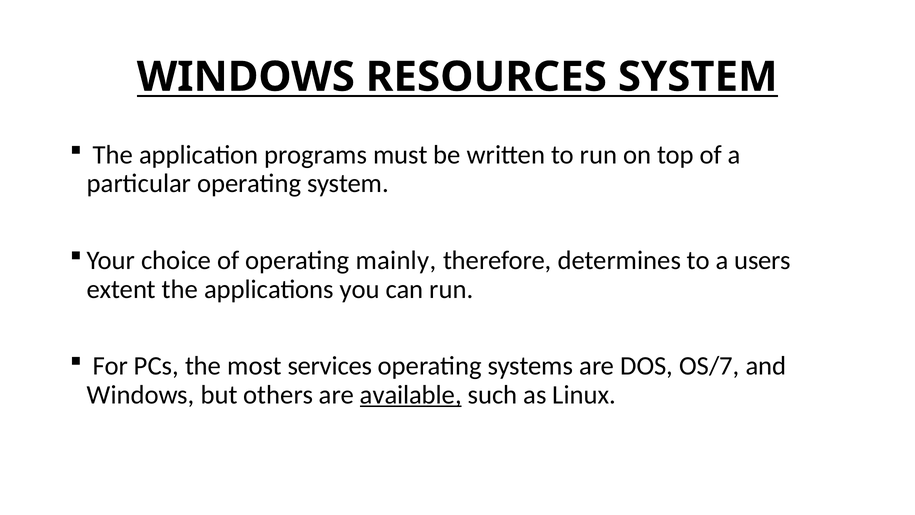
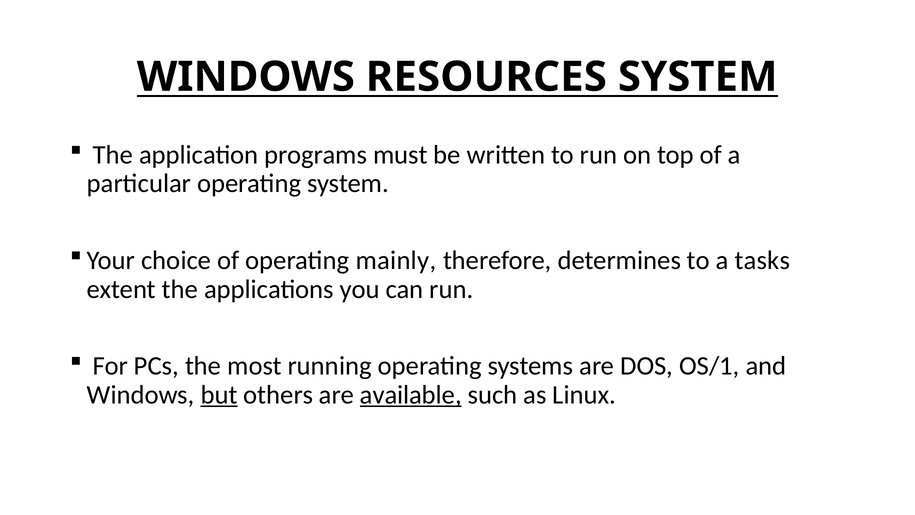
users: users -> tasks (762, 260)
services: services -> running (330, 366)
OS/7: OS/7 -> OS/1 (709, 366)
but underline: none -> present (219, 395)
